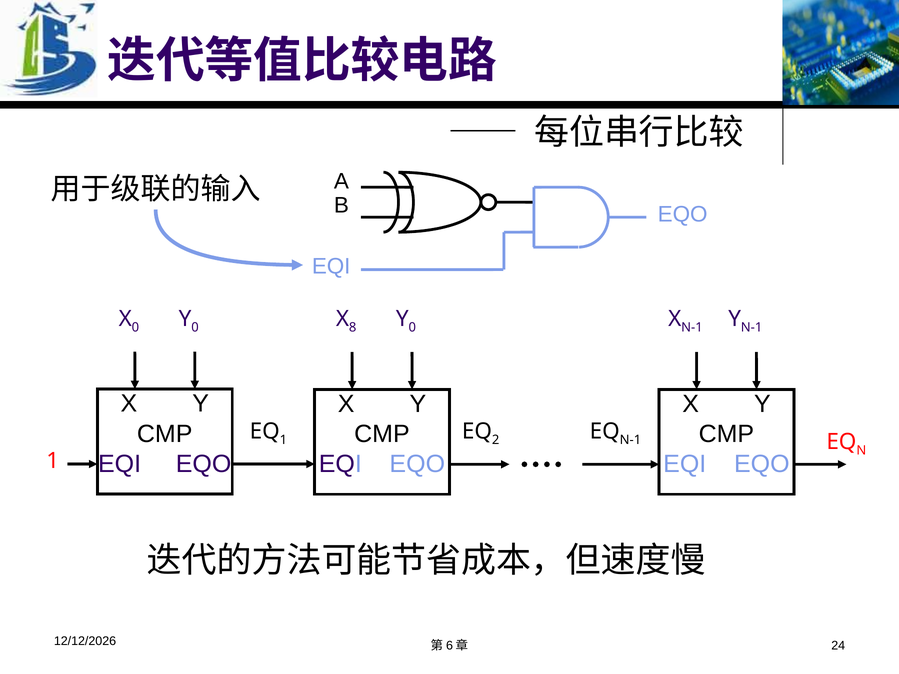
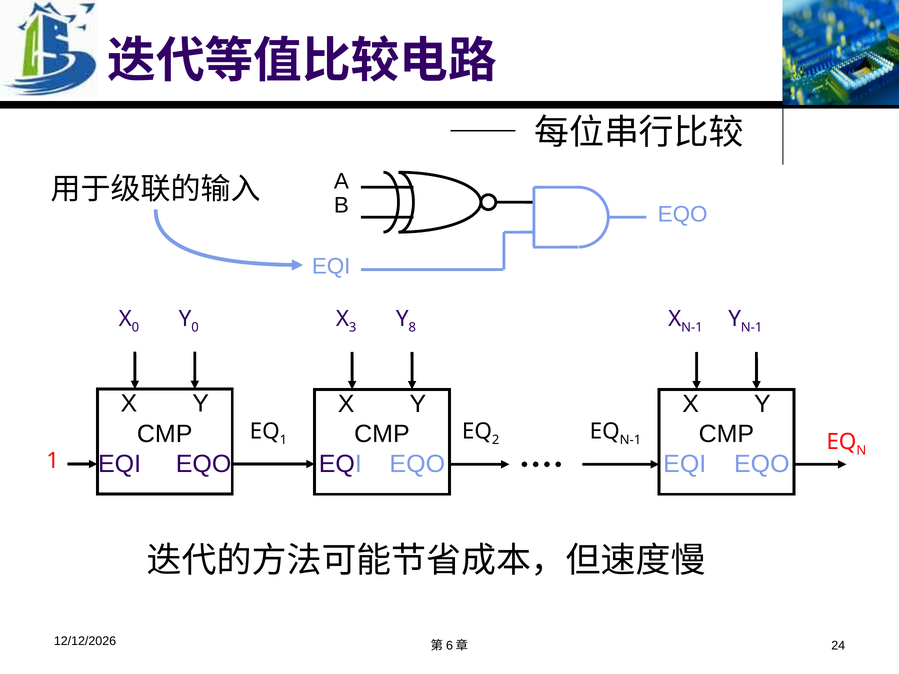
8: 8 -> 3 (353, 328)
0: 0 -> 8 (412, 328)
